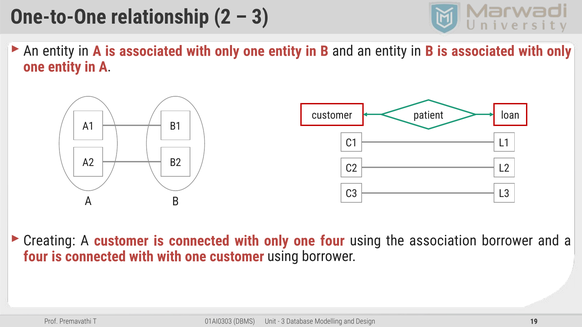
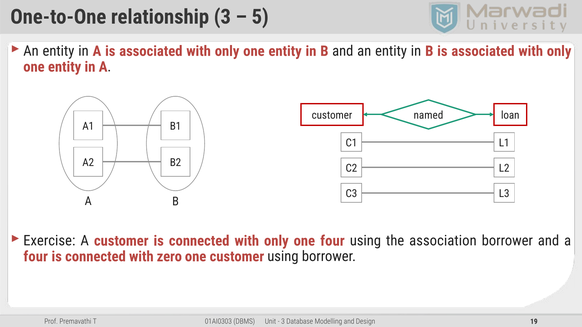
relationship 2: 2 -> 3 (222, 17)
3: 3 -> 5 (260, 17)
patient: patient -> named (428, 115)
Creating: Creating -> Exercise (49, 241)
with with: with -> zero (169, 257)
